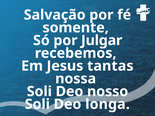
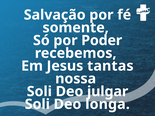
Julgar: Julgar -> Poder (102, 40)
nosso: nosso -> julgar (108, 92)
